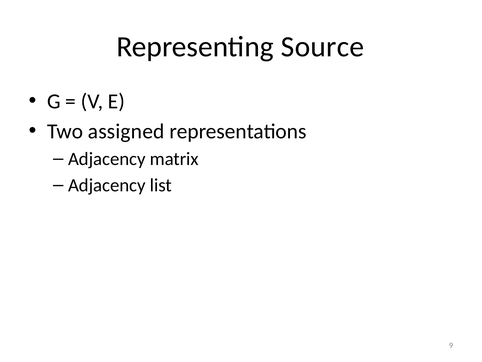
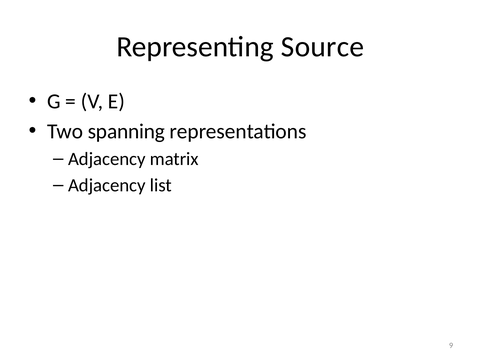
assigned: assigned -> spanning (126, 131)
